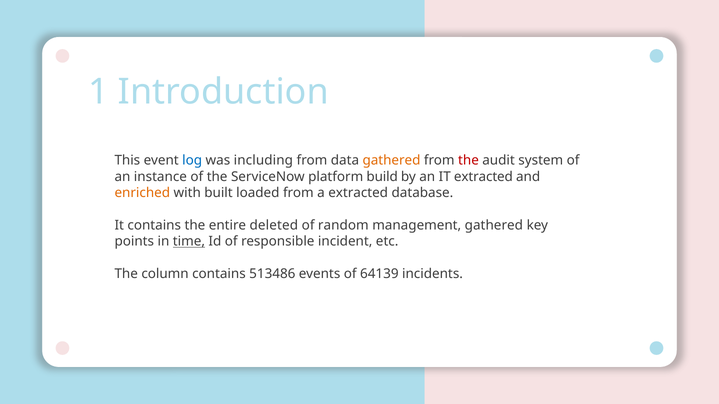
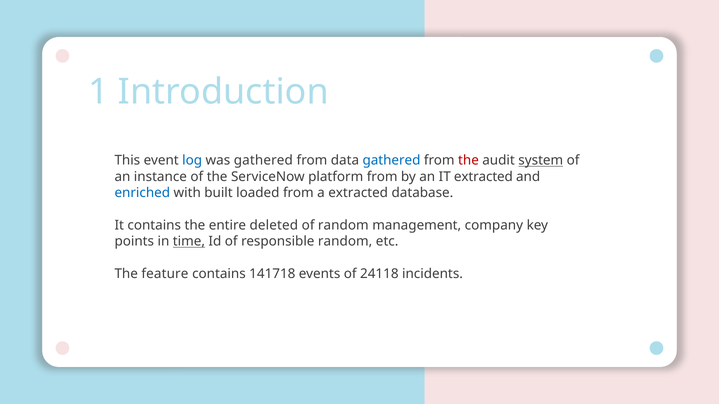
was including: including -> gathered (263, 161)
gathered colour: orange -> blue (392, 161)
system underline: none -> present (541, 161)
platform build: build -> from (382, 177)
enriched colour: orange -> blue (142, 193)
management gathered: gathered -> company (494, 225)
responsible incident: incident -> random (345, 242)
column: column -> feature (165, 274)
513486: 513486 -> 141718 (272, 274)
64139: 64139 -> 24118 (379, 274)
